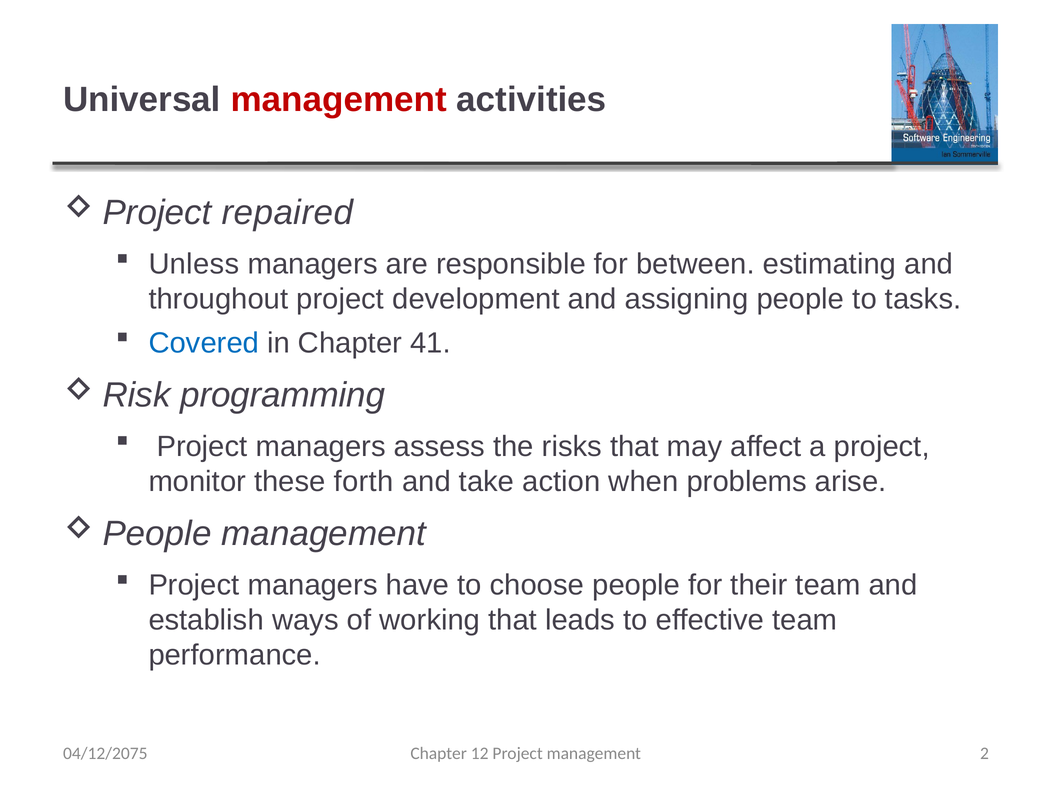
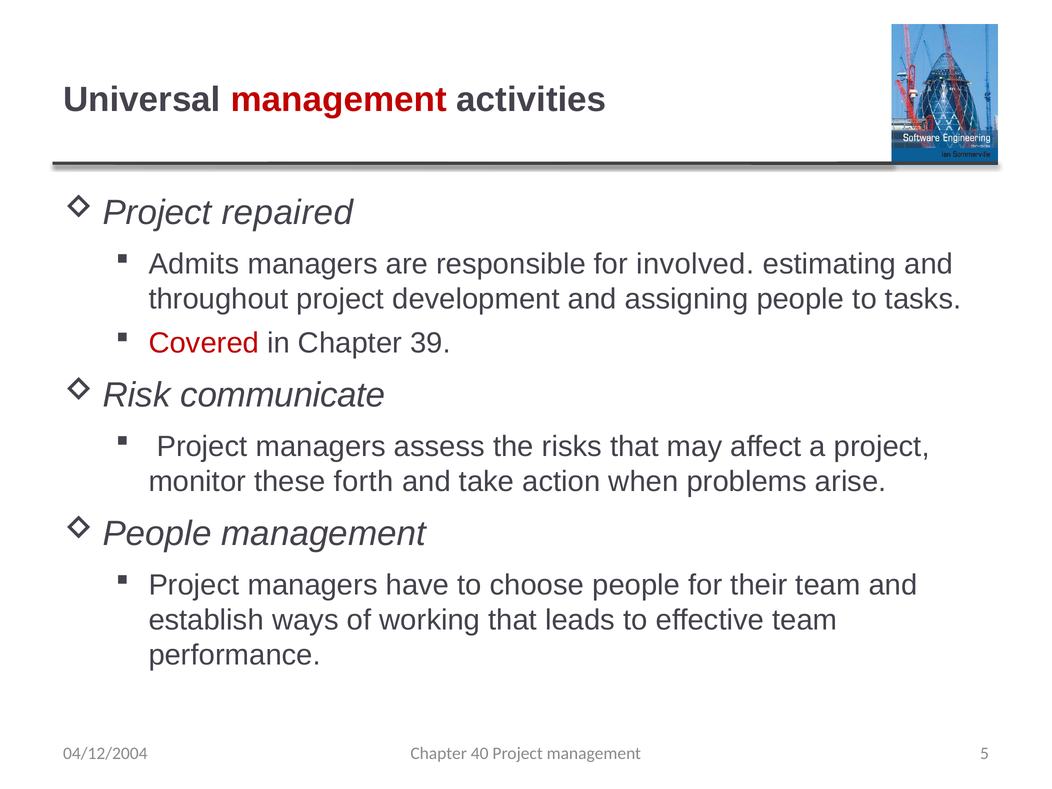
Unless: Unless -> Admits (194, 264)
between: between -> involved (695, 264)
Covered colour: blue -> red (204, 343)
41: 41 -> 39 (430, 343)
programming: programming -> communicate (283, 395)
12: 12 -> 40 (480, 753)
2: 2 -> 5 (985, 753)
04/12/2075: 04/12/2075 -> 04/12/2004 (105, 753)
